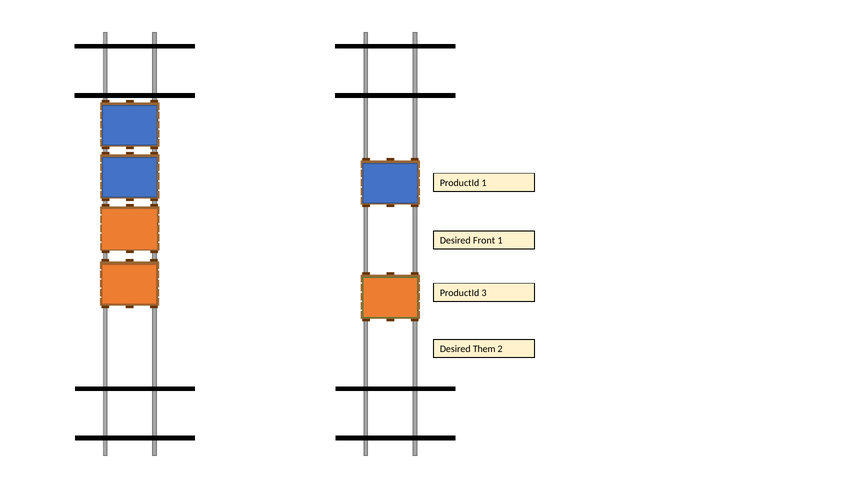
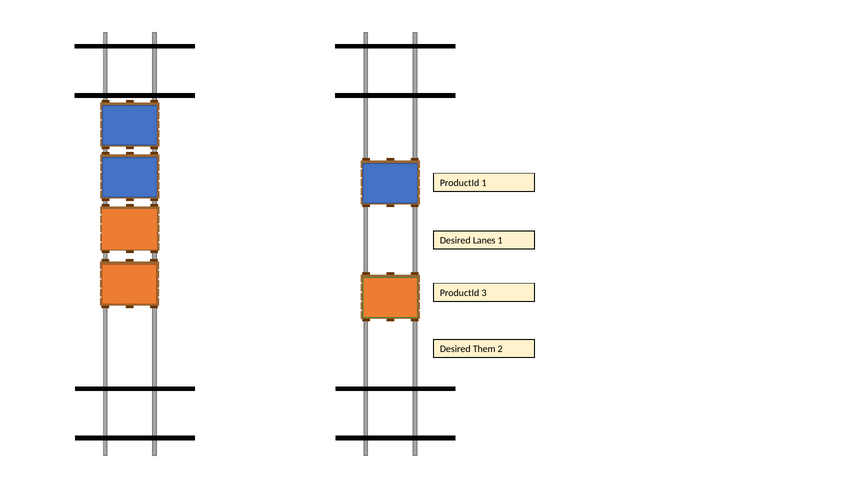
Front: Front -> Lanes (484, 241)
